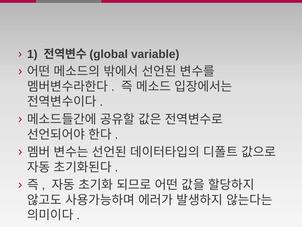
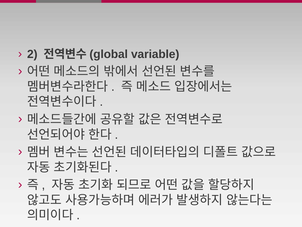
1: 1 -> 2 (32, 54)
